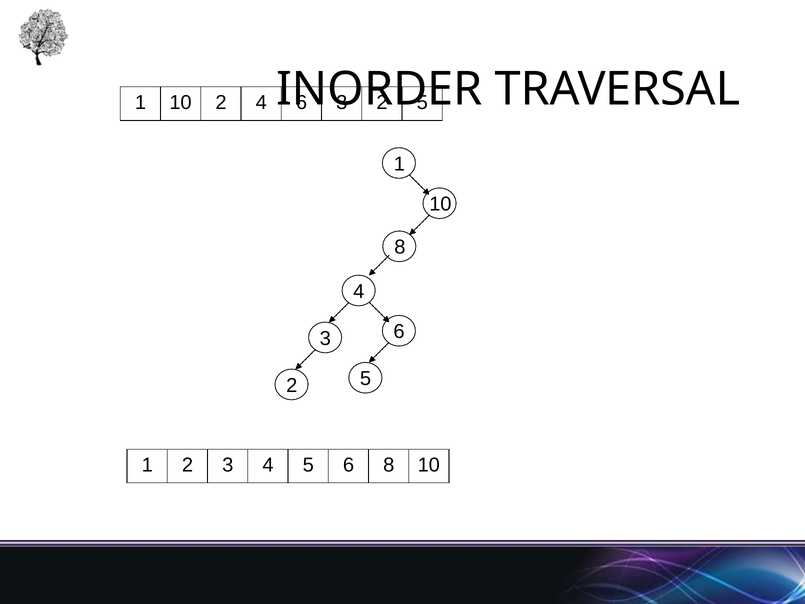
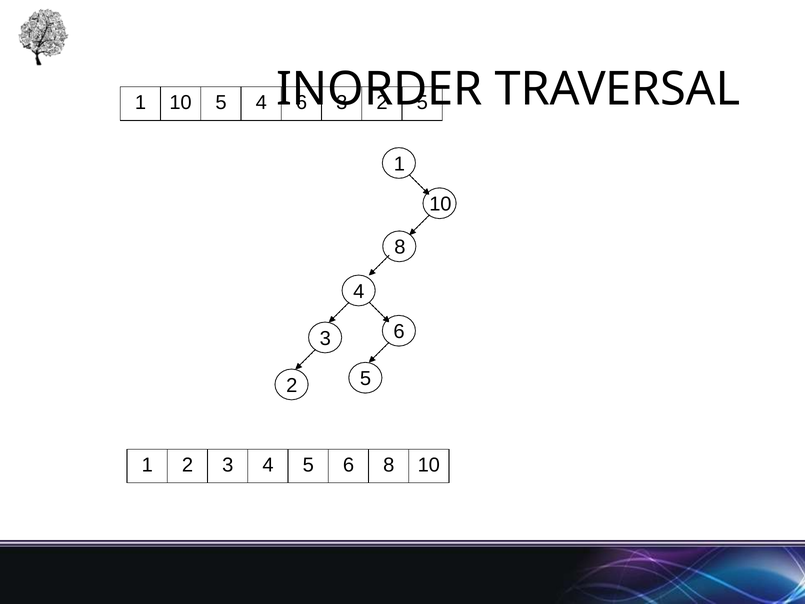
10 2: 2 -> 5 (221, 103)
